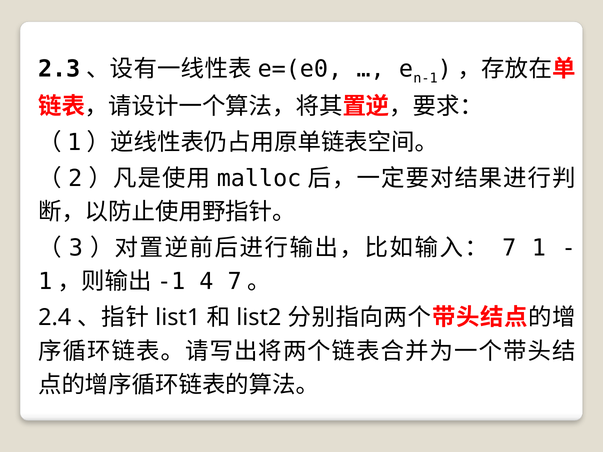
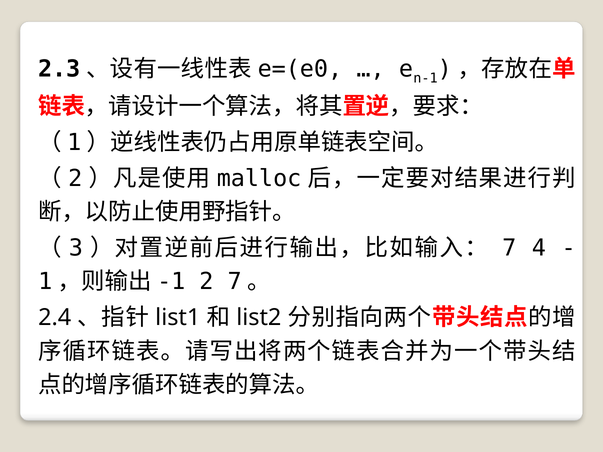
1: 1 -> 4 (539, 248)
4: 4 -> 2 (206, 282)
